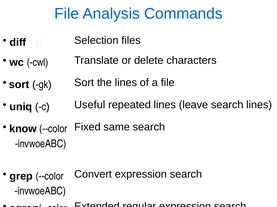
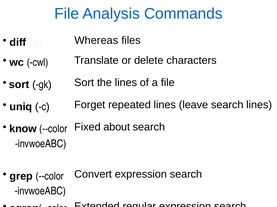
Selection: Selection -> Whereas (96, 41)
Useful: Useful -> Forget (90, 105)
same: same -> about (117, 127)
